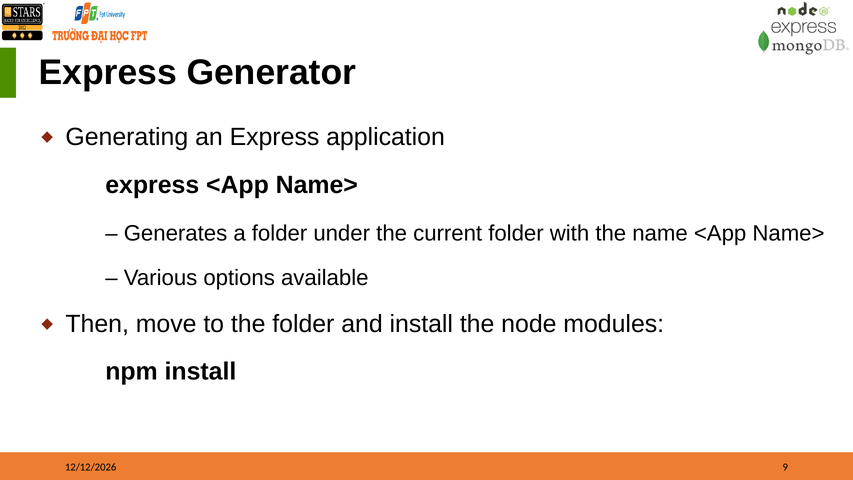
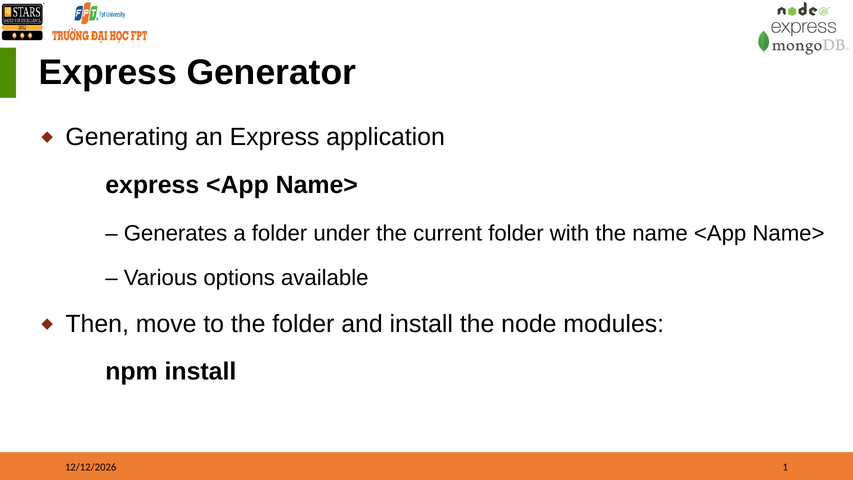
9: 9 -> 1 (785, 467)
